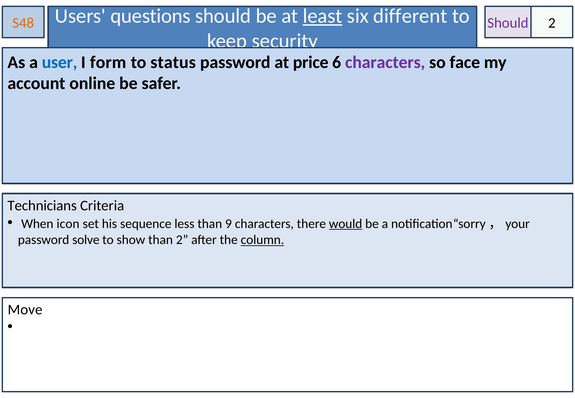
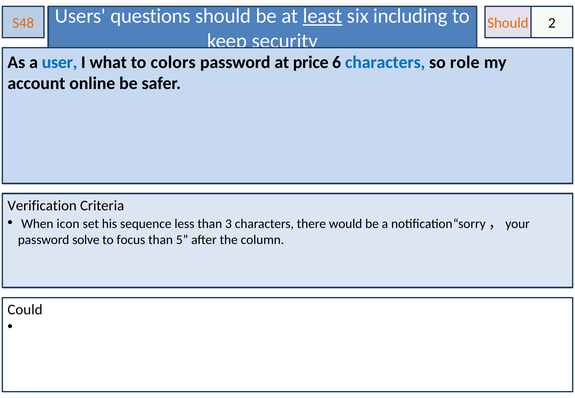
different: different -> including (410, 16)
Should colour: purple -> orange (508, 23)
form: form -> what (108, 62)
status: status -> colors (173, 62)
characters colour: purple -> blue (385, 62)
face: face -> role (465, 62)
Technicians: Technicians -> Verification (42, 206)
9: 9 -> 3 (229, 224)
would underline: present -> none (346, 224)
show: show -> focus (131, 240)
than 2: 2 -> 5 (182, 240)
column underline: present -> none (262, 240)
Move: Move -> Could (25, 310)
